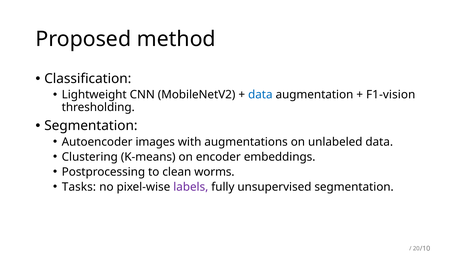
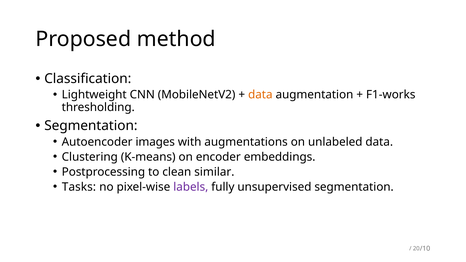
data colour: blue -> orange (260, 95)
F1-vision: F1-vision -> F1-works (391, 95)
worms: worms -> similar (214, 172)
